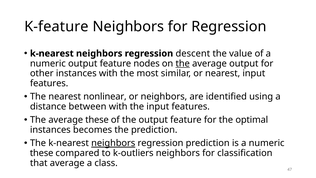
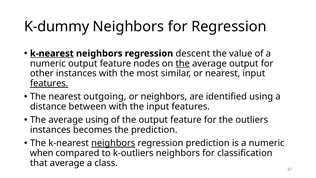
K-feature: K-feature -> K-dummy (57, 27)
k-nearest underline: none -> present (52, 53)
features underline: none -> present (49, 83)
nonlinear: nonlinear -> outgoing (105, 97)
average these: these -> using (97, 120)
optimal: optimal -> outliers (252, 120)
these: these -> when (42, 153)
